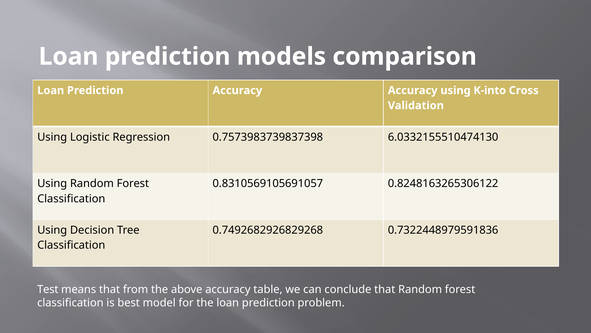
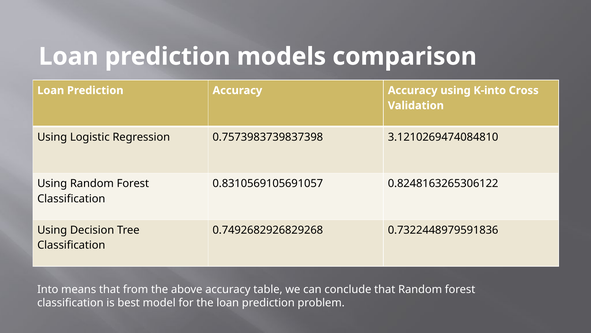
6.0332155510474130: 6.0332155510474130 -> 3.1210269474084810 (443, 137)
Test: Test -> Into (48, 289)
